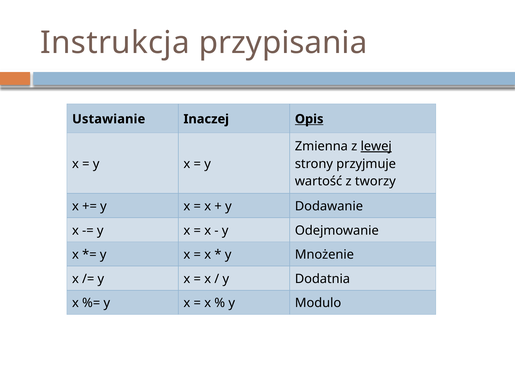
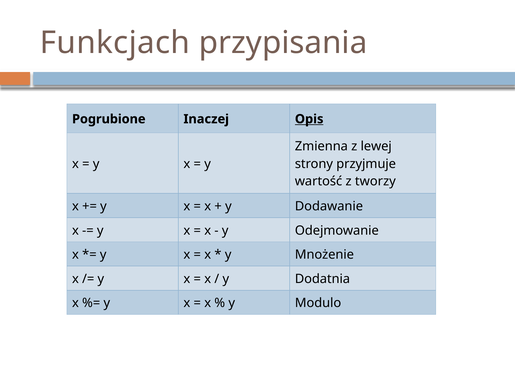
Instrukcja: Instrukcja -> Funkcjach (115, 43)
Ustawianie: Ustawianie -> Pogrubione (109, 119)
lewej underline: present -> none (376, 146)
